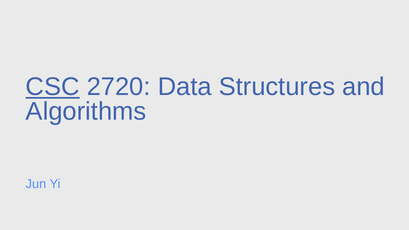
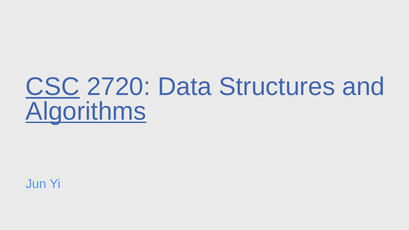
Algorithms underline: none -> present (86, 111)
